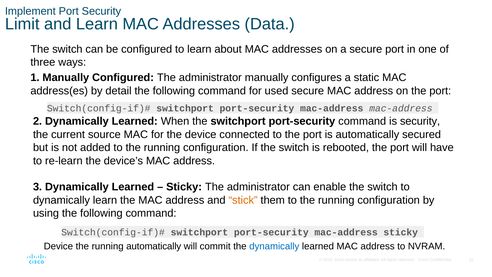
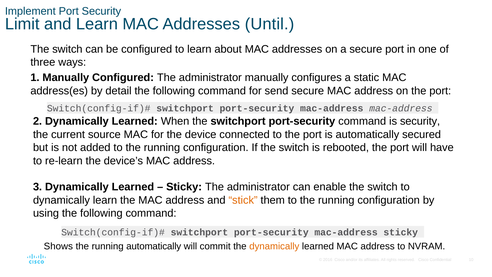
Data: Data -> Until (270, 24)
used: used -> send (277, 91)
Device: Device -> Shows (58, 246)
dynamically colour: blue -> orange (274, 246)
